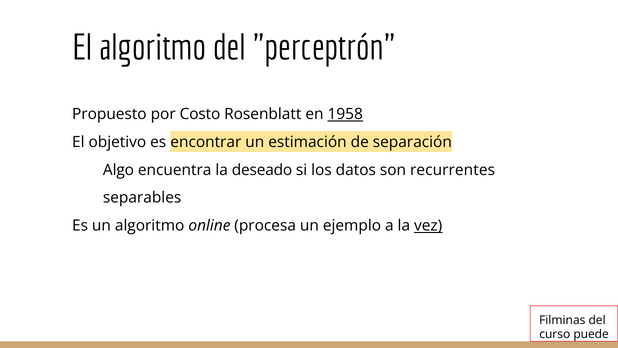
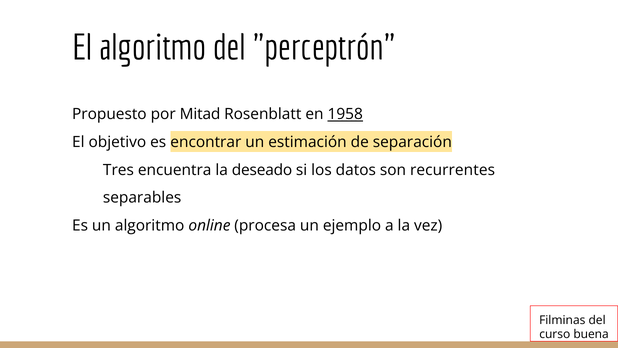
Costo: Costo -> Mitad (200, 114)
Algo: Algo -> Tres (118, 170)
vez underline: present -> none (428, 225)
puede: puede -> buena (591, 334)
